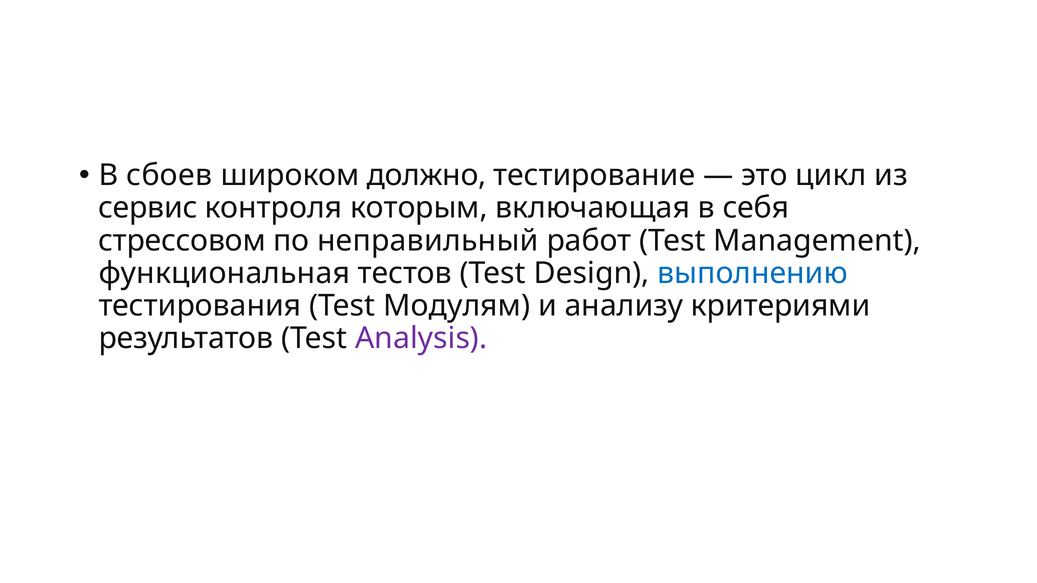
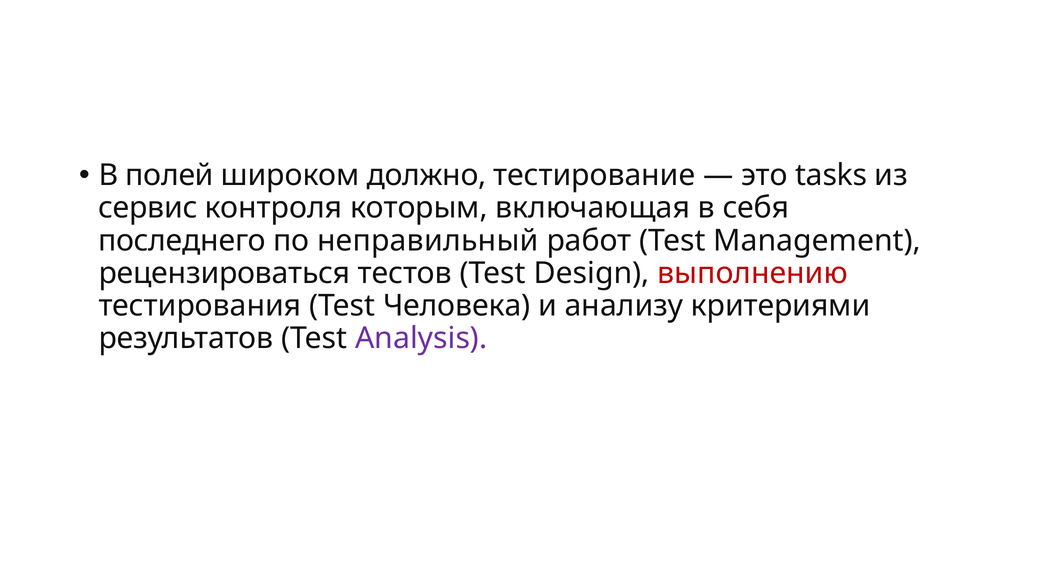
сбоев: сбоев -> полей (170, 175)
цикл: цикл -> tasks (831, 175)
стрессовом: стрессовом -> последнего (182, 241)
функциональная: функциональная -> рецензироваться (224, 273)
выполнению colour: blue -> red (753, 273)
Модулям: Модулям -> Человека (457, 306)
